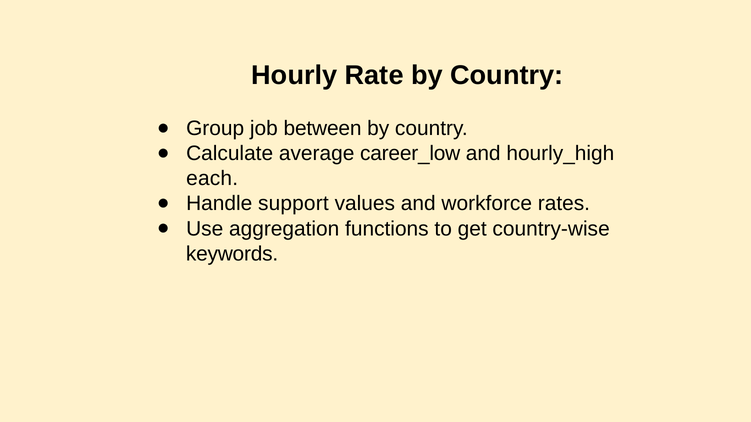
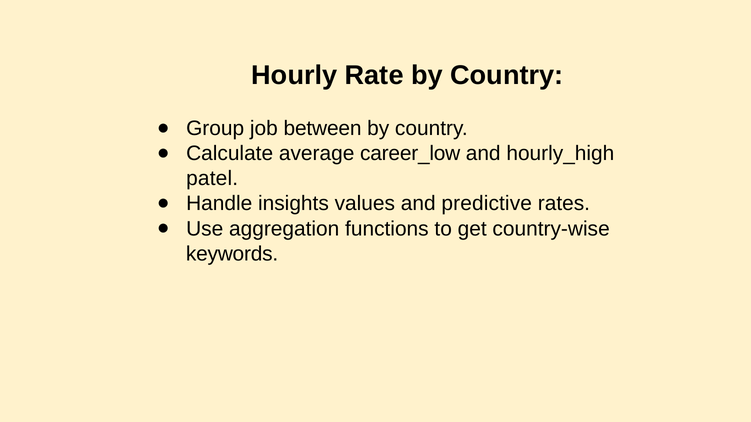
each: each -> patel (212, 179)
support: support -> insights (293, 204)
workforce: workforce -> predictive (487, 204)
